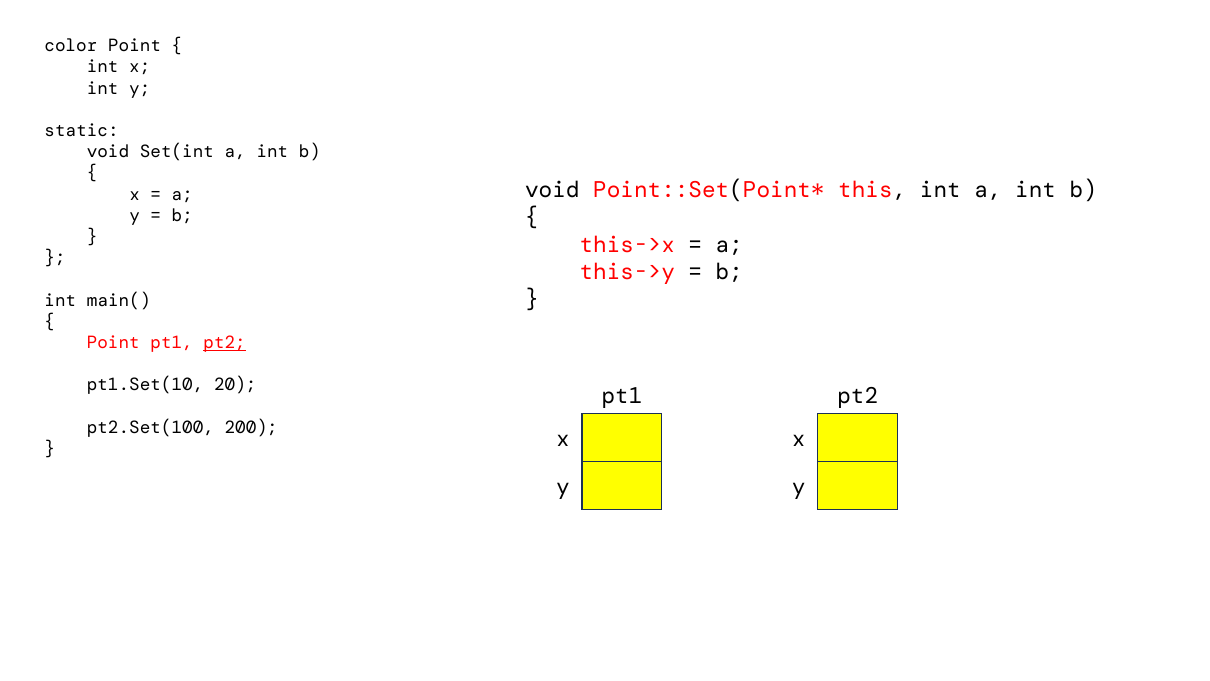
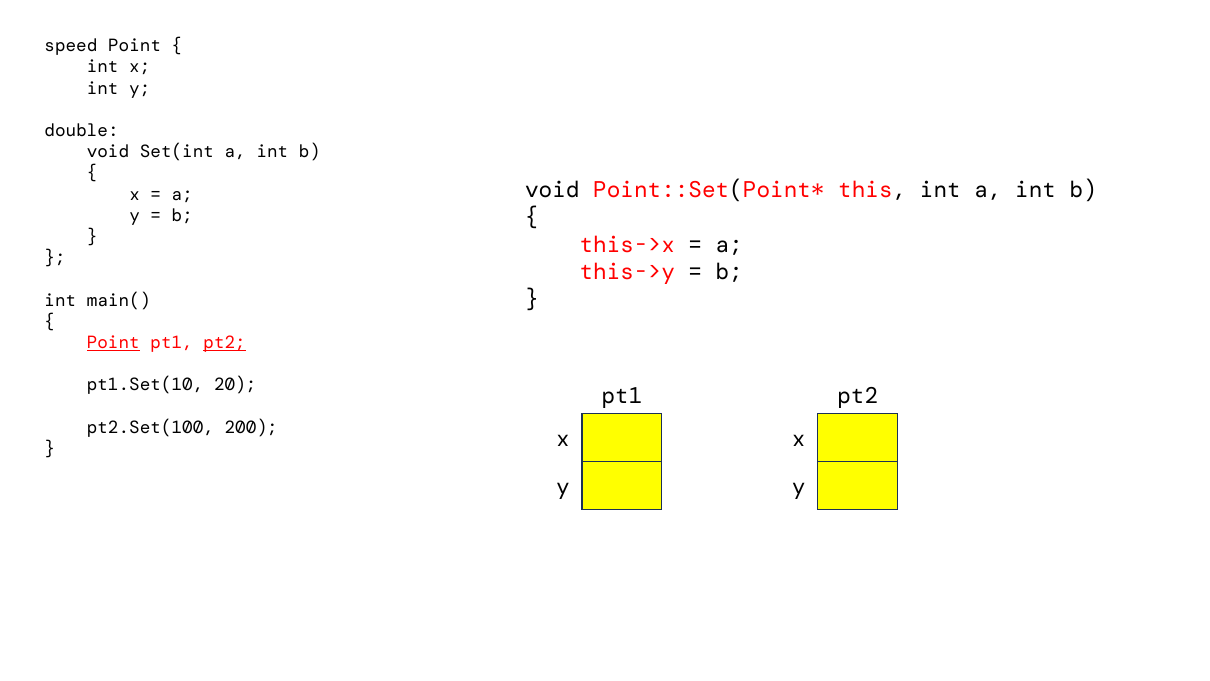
color: color -> speed (71, 46)
static: static -> double (82, 131)
Point underline: none -> present (113, 343)
